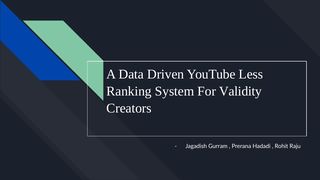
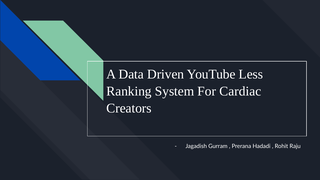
Validity: Validity -> Cardiac (240, 91)
